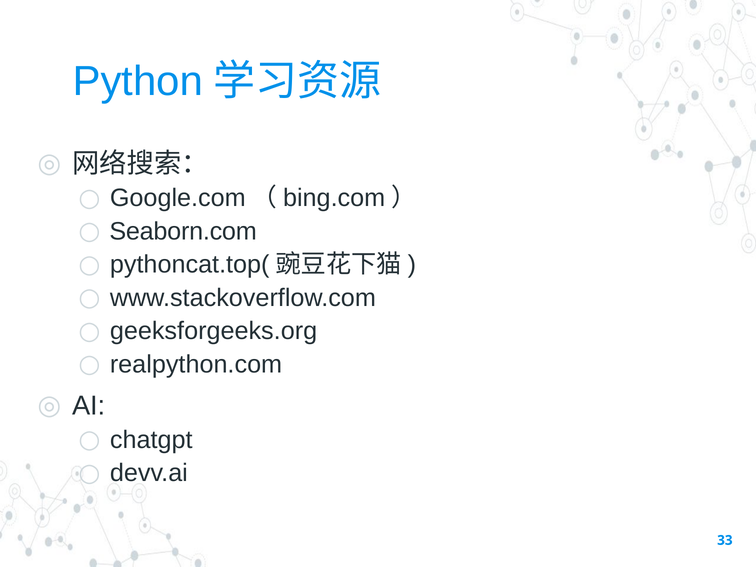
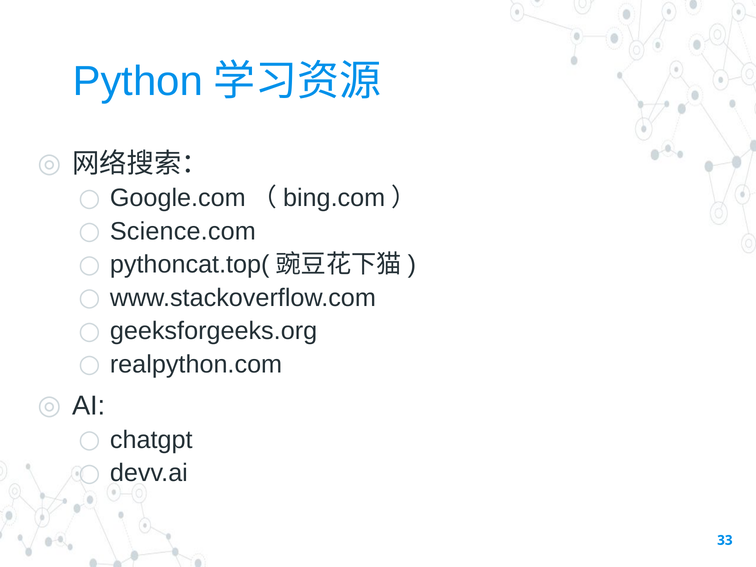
Seaborn.com: Seaborn.com -> Science.com (183, 231)
